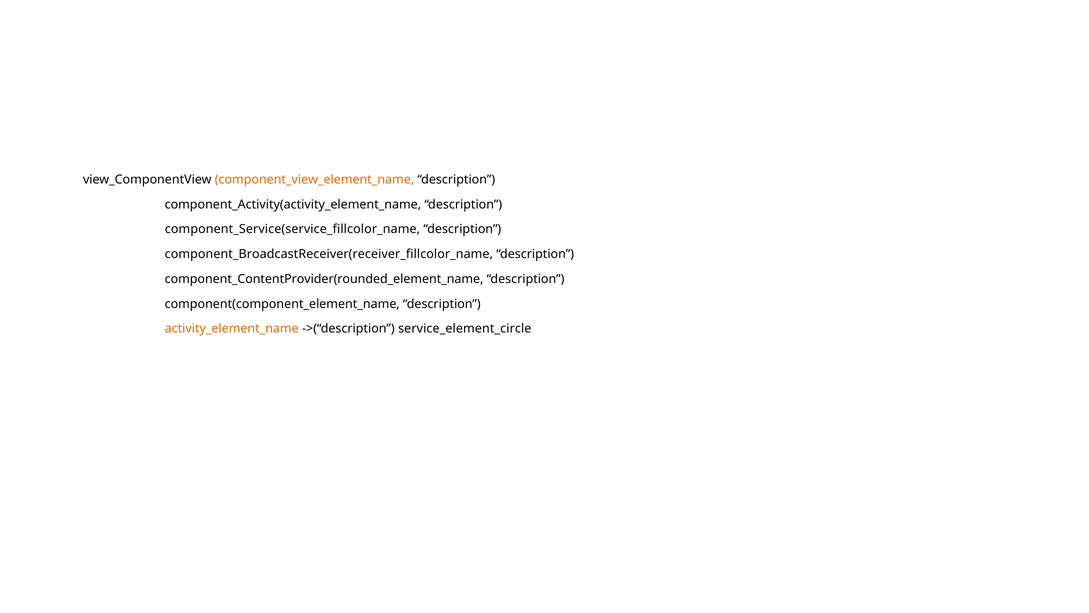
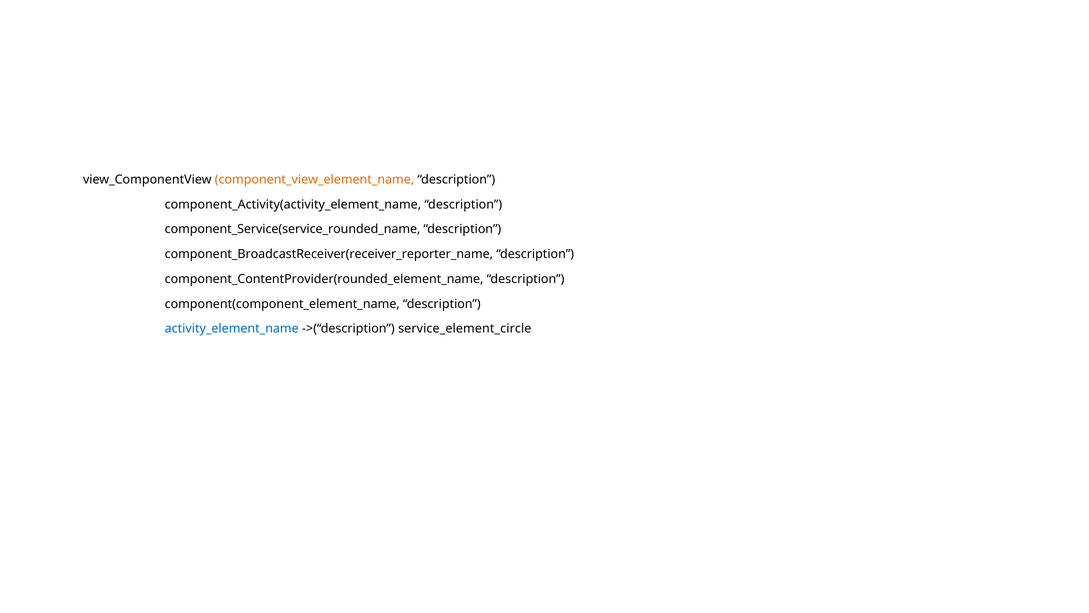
component_Service(service_fillcolor_name: component_Service(service_fillcolor_name -> component_Service(service_rounded_name (293, 229)
component_BroadcastReceiver(receiver_fillcolor_name: component_BroadcastReceiver(receiver_fillcolor_name -> component_BroadcastReceiver(receiver_reporter_name (329, 254)
activity_element_name colour: orange -> blue (232, 329)
